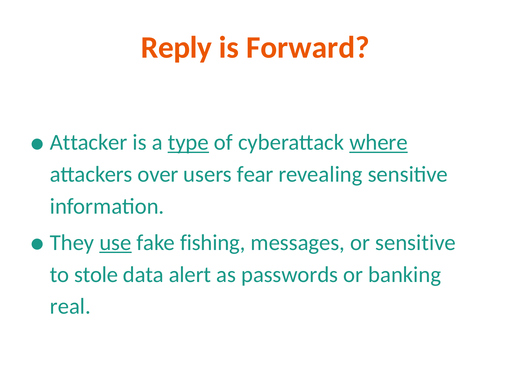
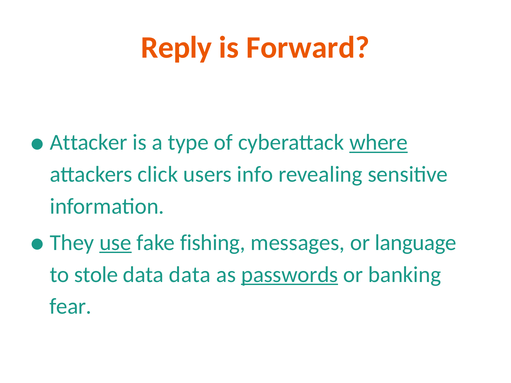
type underline: present -> none (188, 143)
over: over -> click (158, 174)
fear: fear -> info (255, 174)
or sensitive: sensitive -> language (416, 243)
data alert: alert -> data (190, 275)
passwords underline: none -> present (290, 275)
real: real -> fear (71, 307)
